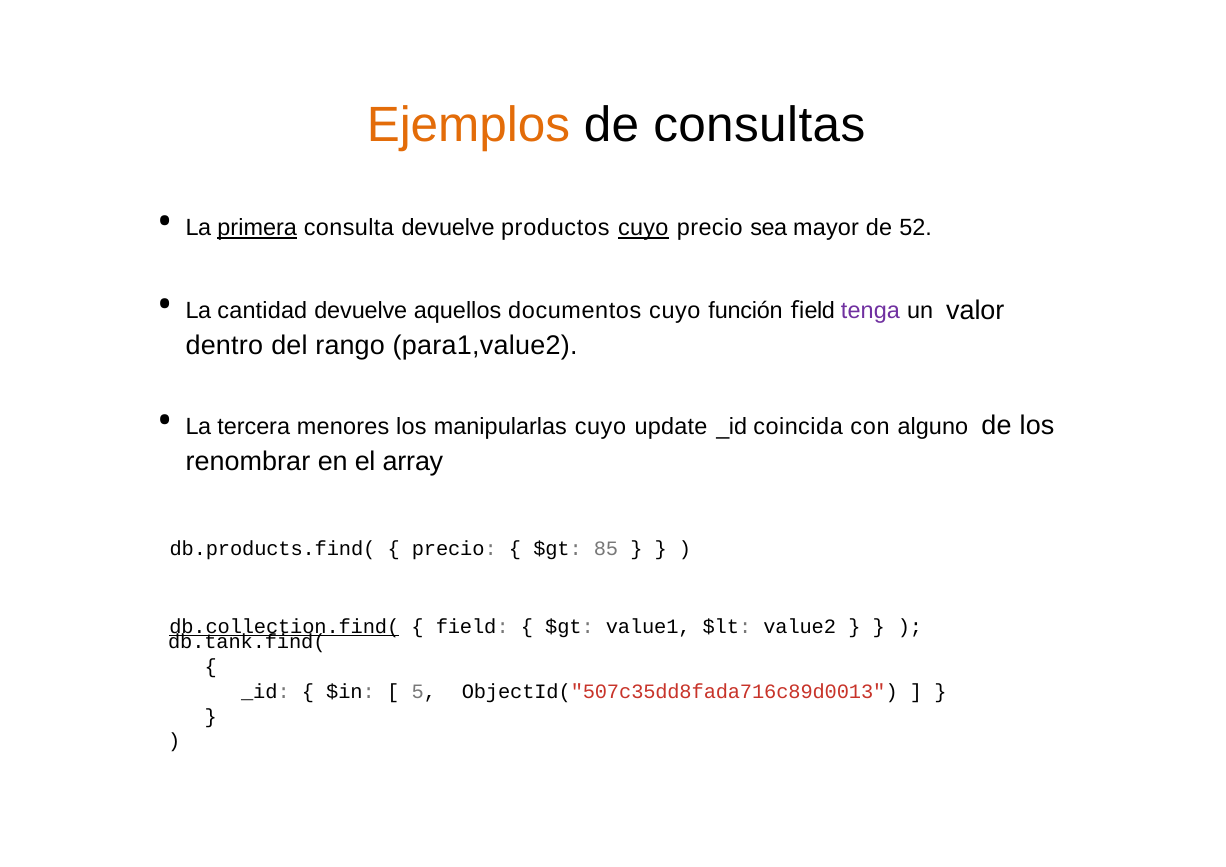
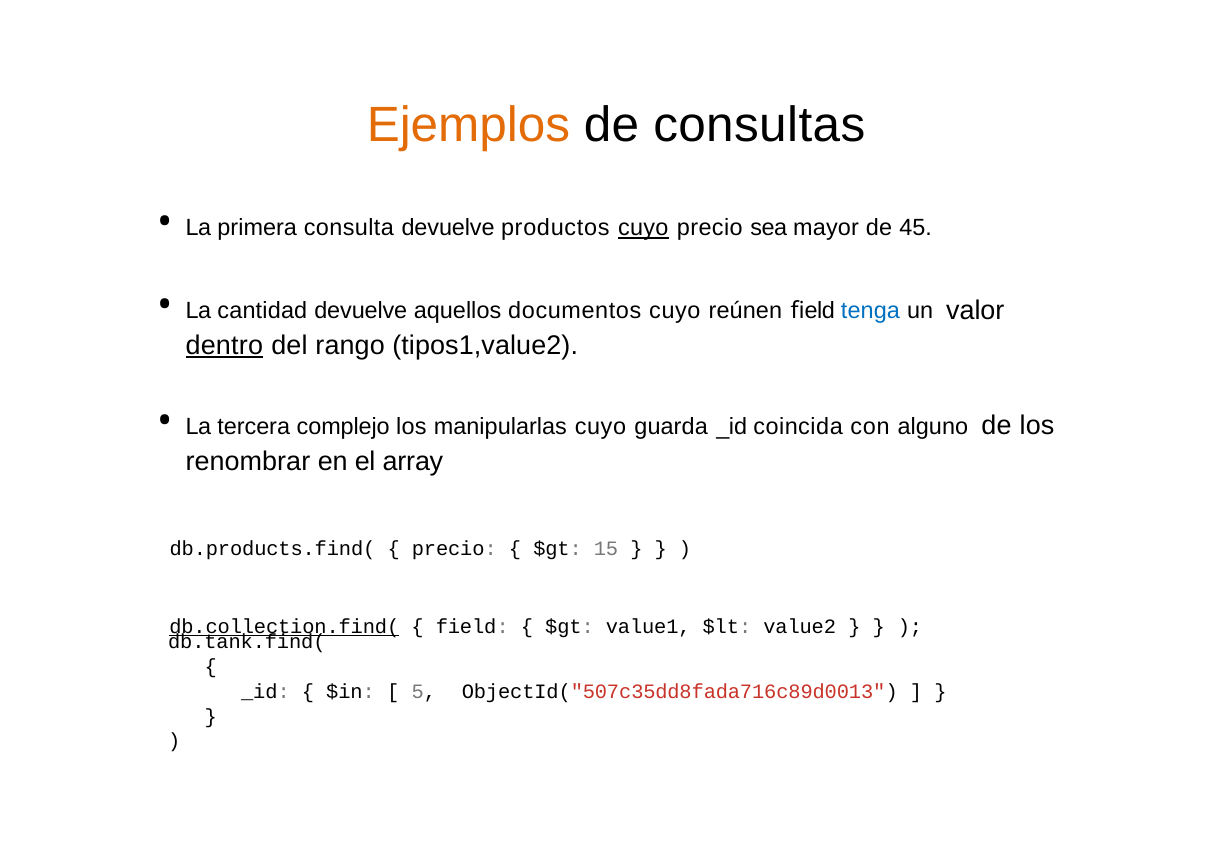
primera underline: present -> none (257, 228)
52: 52 -> 45 (916, 228)
función: función -> reúnen (745, 311)
tenga colour: purple -> blue (870, 311)
dentro underline: none -> present (224, 345)
para1,value2: para1,value2 -> tipos1,value2 (485, 345)
menores: menores -> complejo (343, 426)
update: update -> guarda (671, 426)
85: 85 -> 15 (606, 549)
